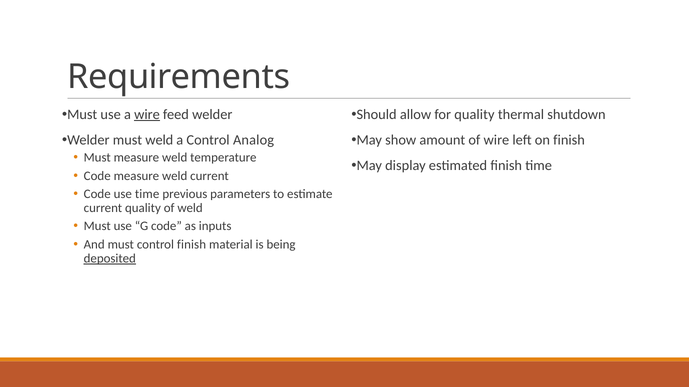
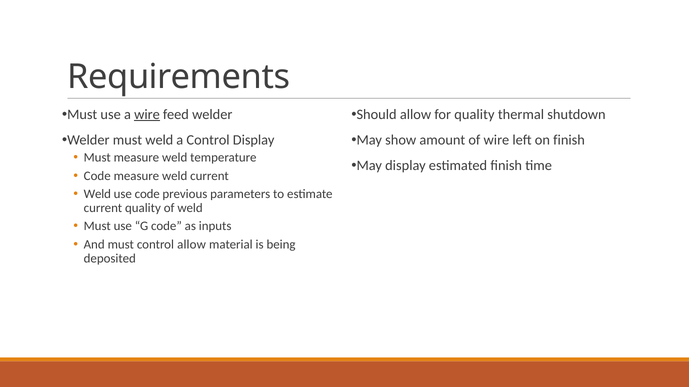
Control Analog: Analog -> Display (254, 140)
Code: Code -> Weld (97, 194)
use time: time -> code (147, 194)
control finish: finish -> allow (192, 245)
deposited underline: present -> none (110, 259)
